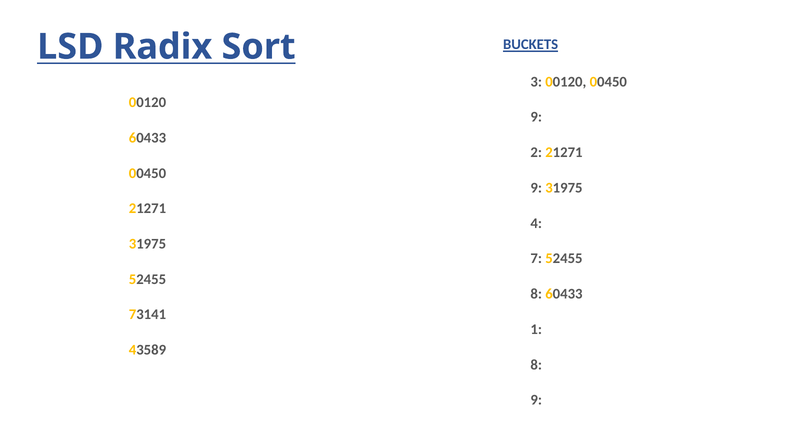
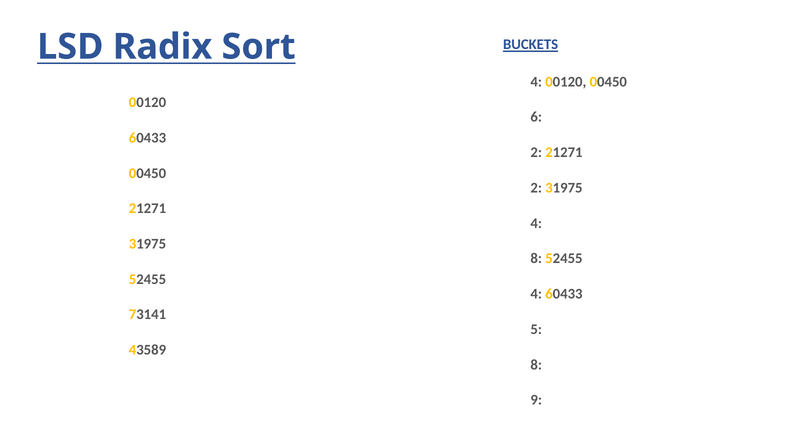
3: 3 -> 4 (536, 82)
9: 9 -> 6 (536, 117)
9: 9 -> 2 (536, 188)
7: 7 -> 8 (536, 258)
8: 8 -> 4 (536, 294)
1: 1 -> 5 (536, 329)
